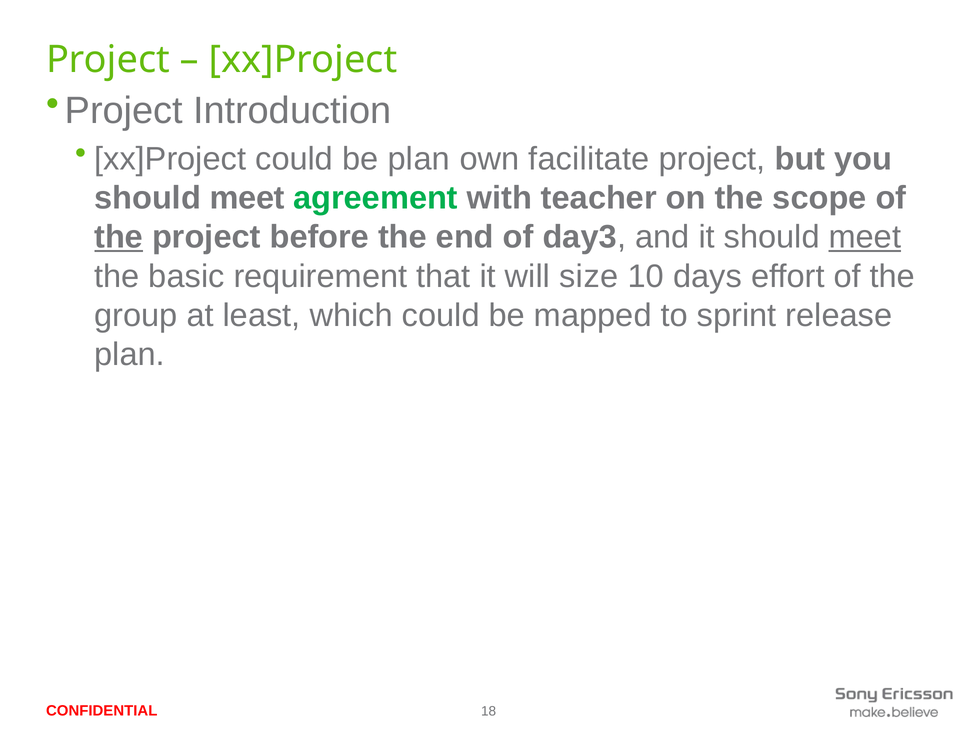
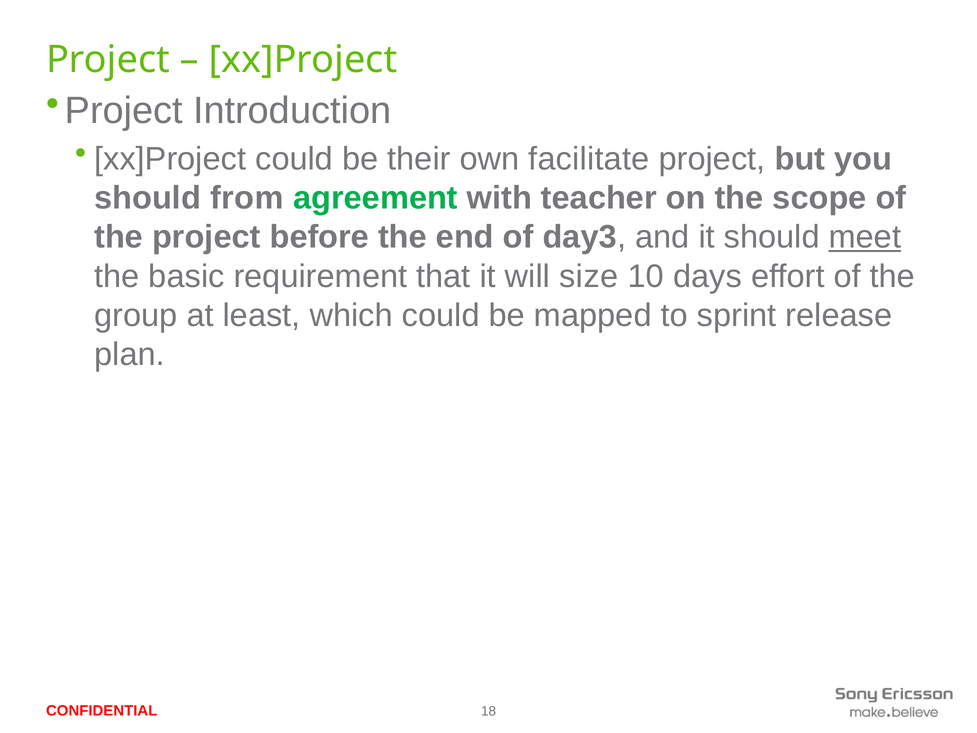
be plan: plan -> their (419, 159)
meet: meet -> from (247, 198)
the underline: present -> none (119, 237)
